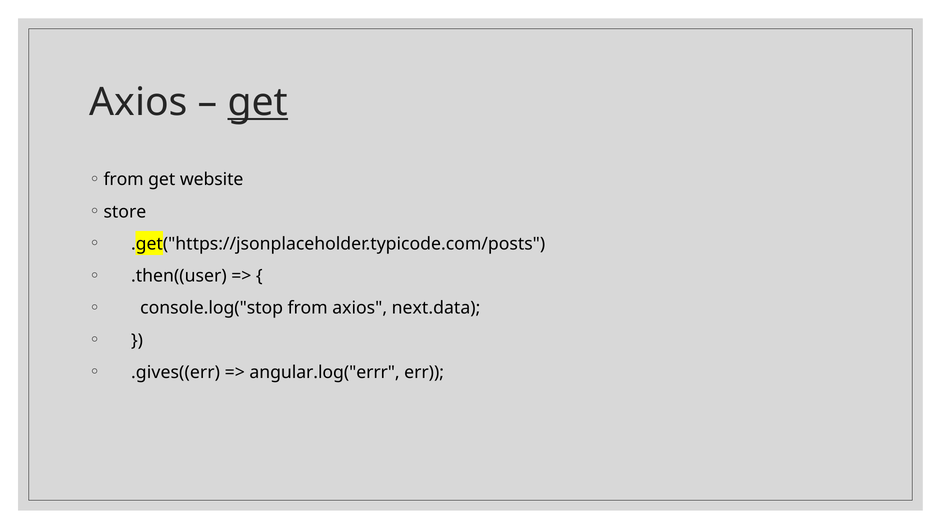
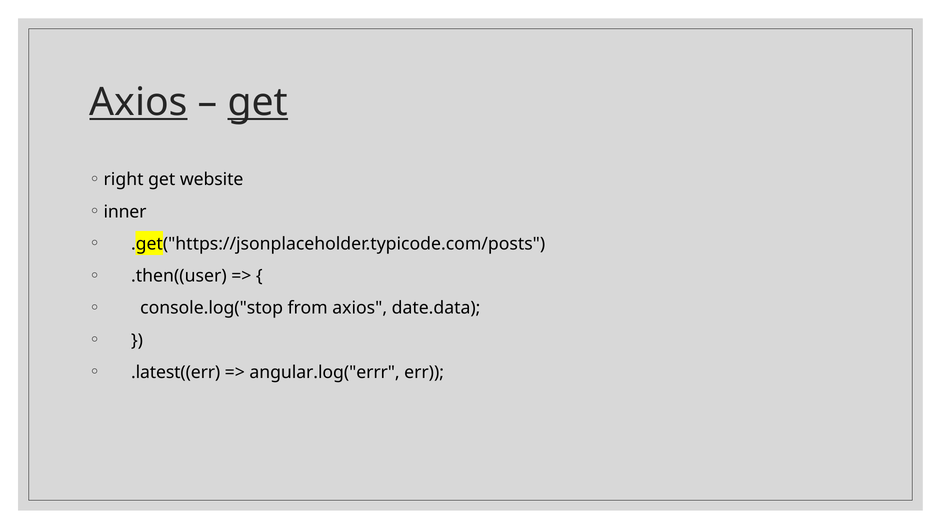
Axios underline: none -> present (139, 102)
from: from -> right (124, 180)
store: store -> inner (125, 212)
next.data: next.data -> date.data (436, 308)
.gives((err: .gives((err -> .latest((err (176, 373)
